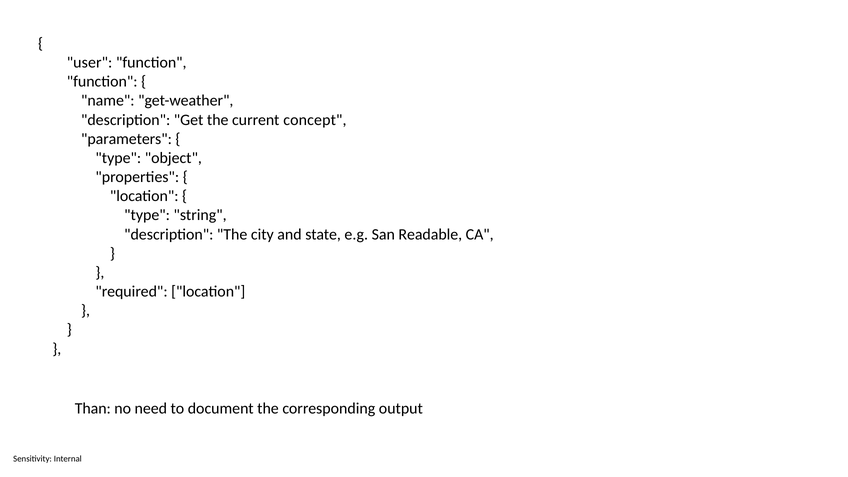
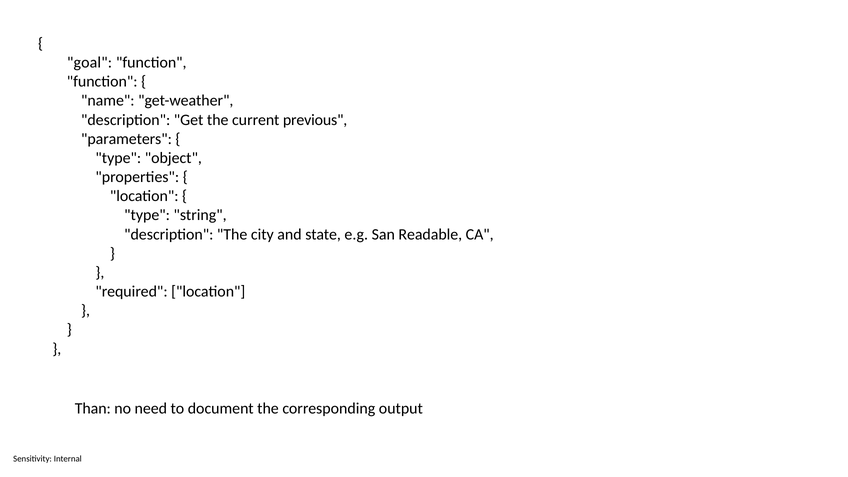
user: user -> goal (90, 63)
concept: concept -> previous (315, 120)
